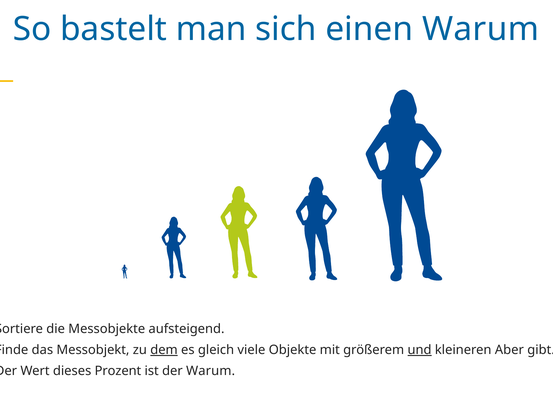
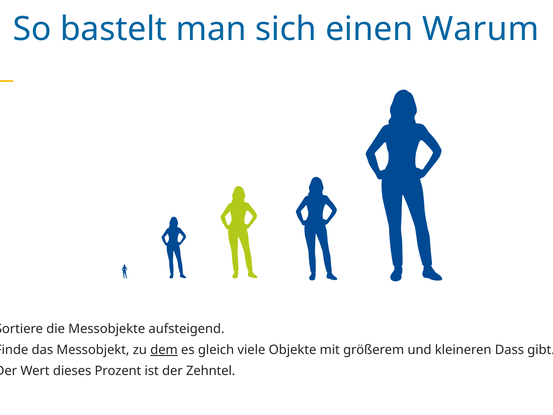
und underline: present -> none (420, 350)
Aber: Aber -> Dass (509, 350)
der Warum: Warum -> Zehntel (211, 371)
